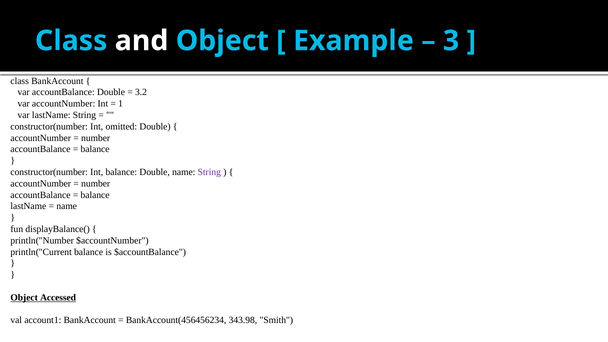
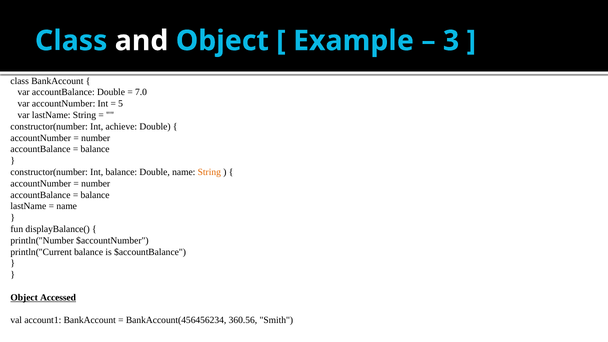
3.2: 3.2 -> 7.0 (141, 92)
1: 1 -> 5 (121, 104)
omitted: omitted -> achieve (121, 127)
String colour: purple -> orange (209, 172)
343.98: 343.98 -> 360.56 (243, 320)
